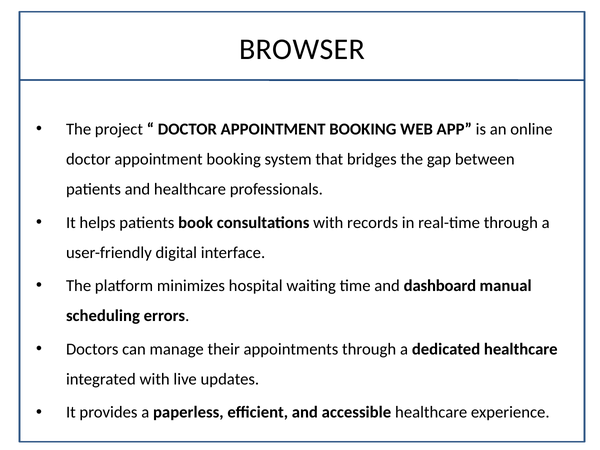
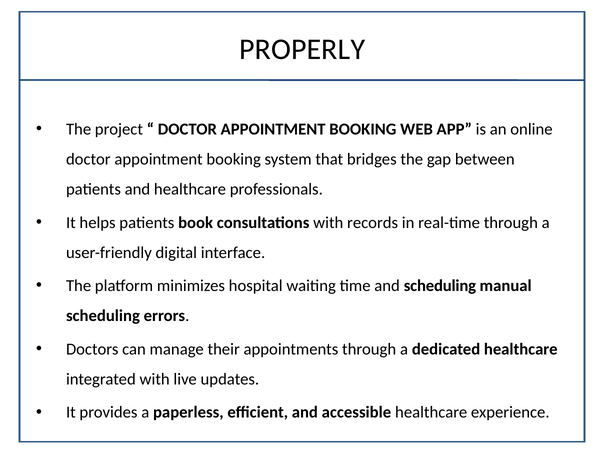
BROWSER: BROWSER -> PROPERLY (302, 50)
and dashboard: dashboard -> scheduling (440, 286)
